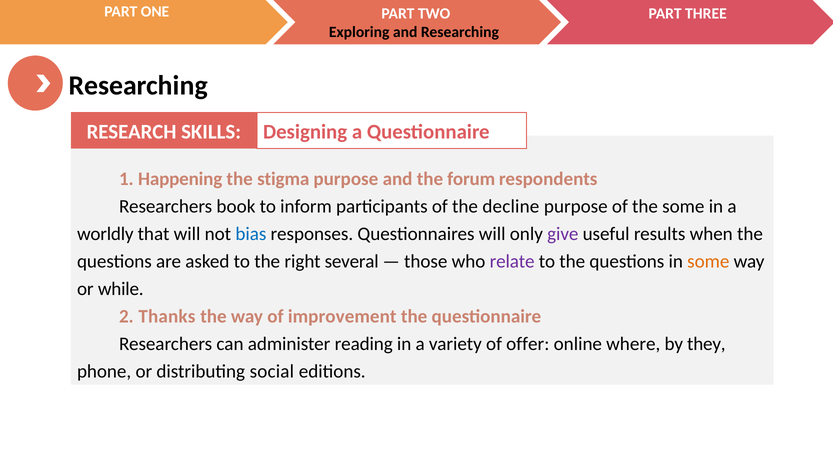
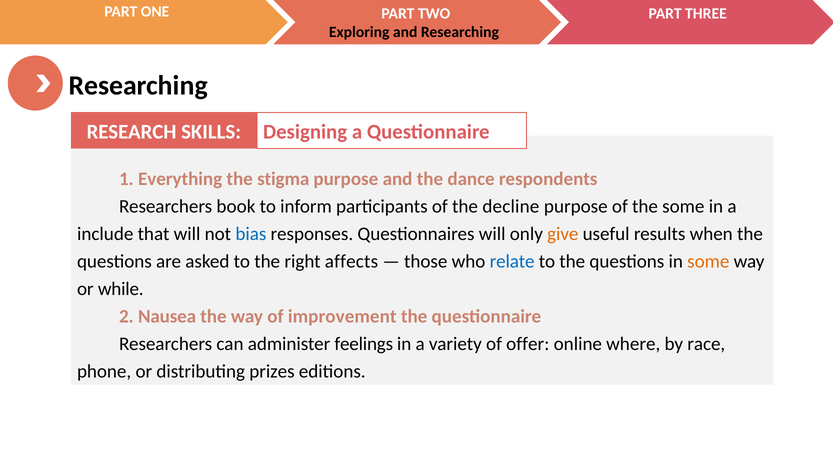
Happening: Happening -> Everything (180, 179)
forum: forum -> dance (471, 179)
worldly: worldly -> include (105, 234)
give colour: purple -> orange (563, 234)
several: several -> affects (351, 261)
relate colour: purple -> blue (512, 261)
Thanks: Thanks -> Nausea (167, 316)
reading: reading -> feelings (364, 344)
they: they -> race (706, 344)
social: social -> prizes (272, 371)
